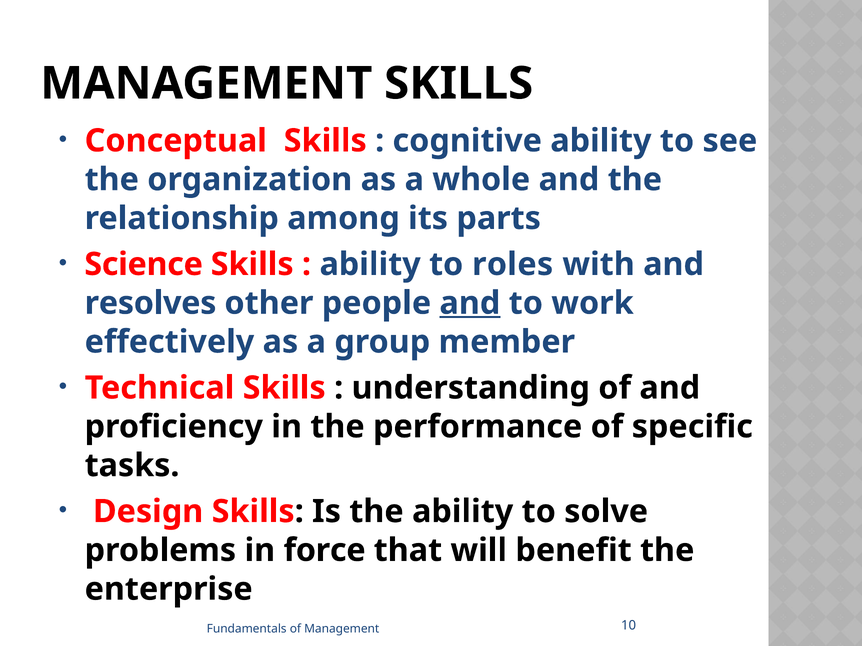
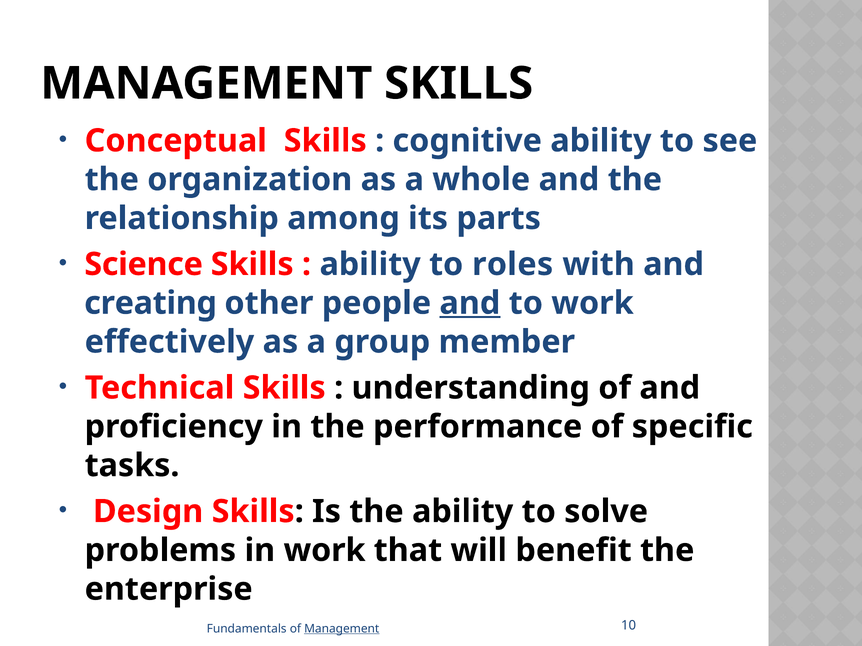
resolves: resolves -> creating (151, 303)
in force: force -> work (325, 551)
Management underline: none -> present (342, 629)
